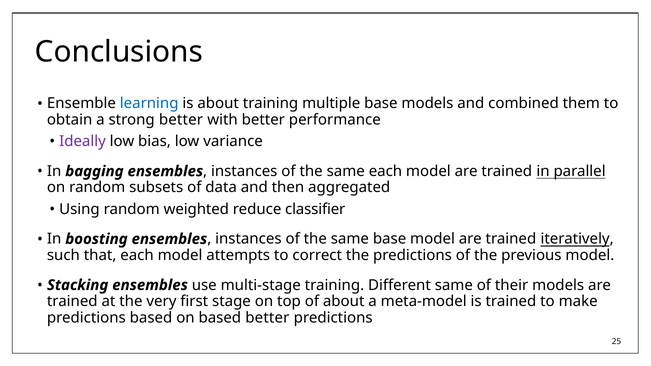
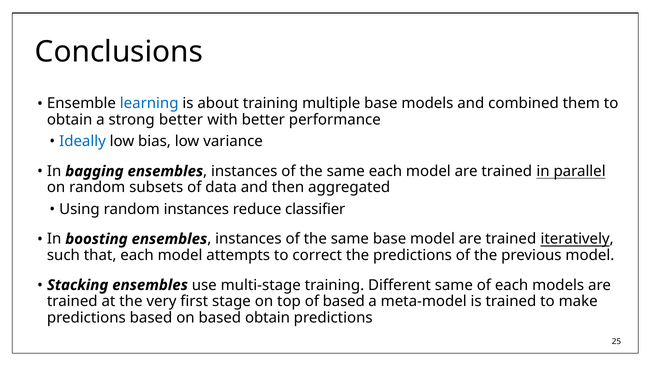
Ideally colour: purple -> blue (83, 142)
random weighted: weighted -> instances (196, 209)
of their: their -> each (512, 285)
of about: about -> based (344, 301)
based better: better -> obtain (267, 318)
